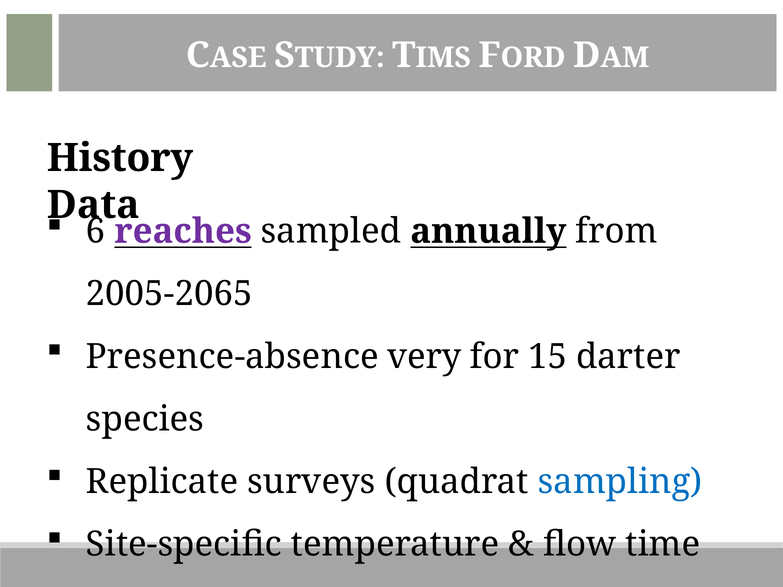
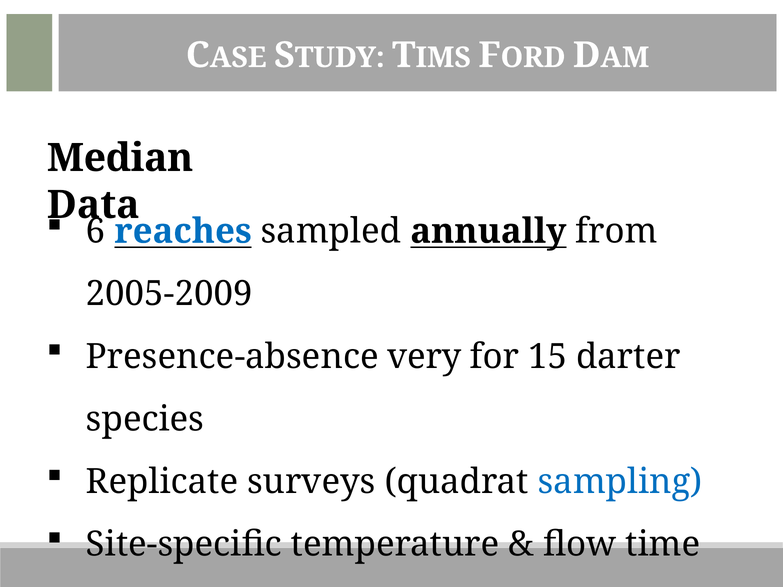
History: History -> Median (120, 158)
reaches colour: purple -> blue (183, 231)
2005-2065: 2005-2065 -> 2005-2009 (169, 294)
